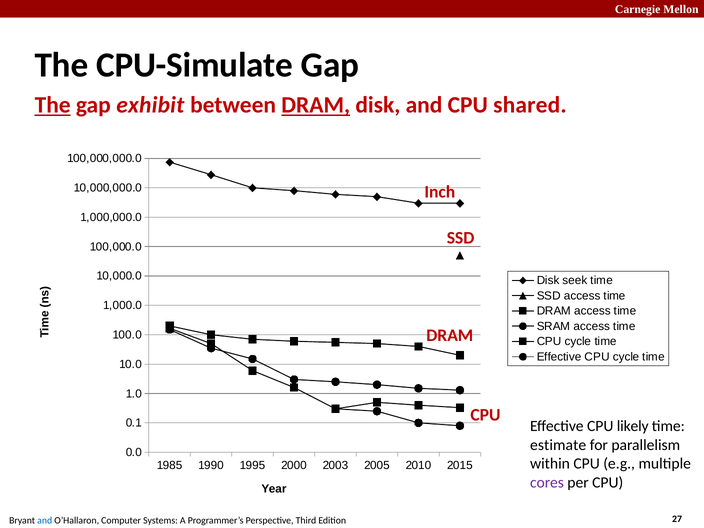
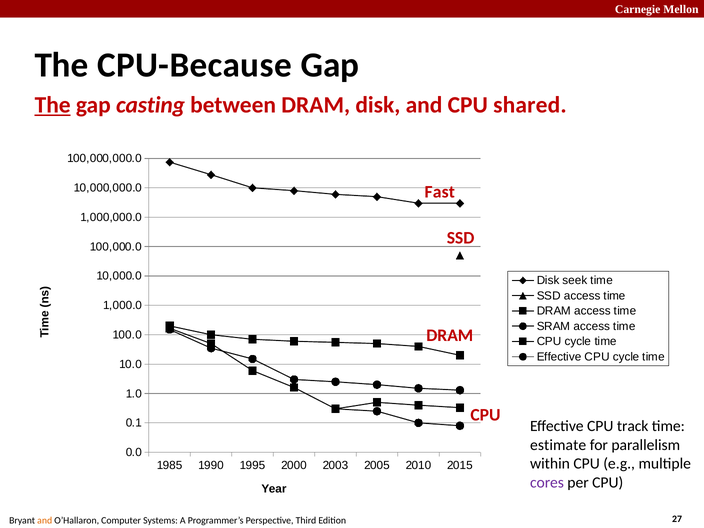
CPU-Simulate: CPU-Simulate -> CPU-Because (194, 65)
exhibit: exhibit -> casting (151, 105)
DRAM underline: present -> none (316, 105)
Inch: Inch -> Fast (440, 192)
likely: likely -> track (633, 426)
and colour: blue -> orange (45, 520)
